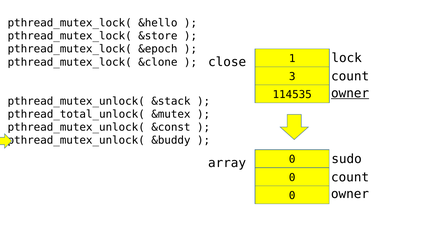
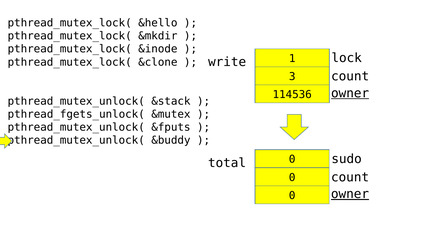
&store: &store -> &mkdir (158, 36)
&epoch: &epoch -> &inode (158, 49)
close: close -> write (227, 62)
114535: 114535 -> 114536 (292, 95)
pthread_total_unlock(: pthread_total_unlock( -> pthread_fgets_unlock( (76, 114)
&const: &const -> &fputs (171, 127)
array: array -> total (227, 163)
owner underline: none -> present (350, 194)
